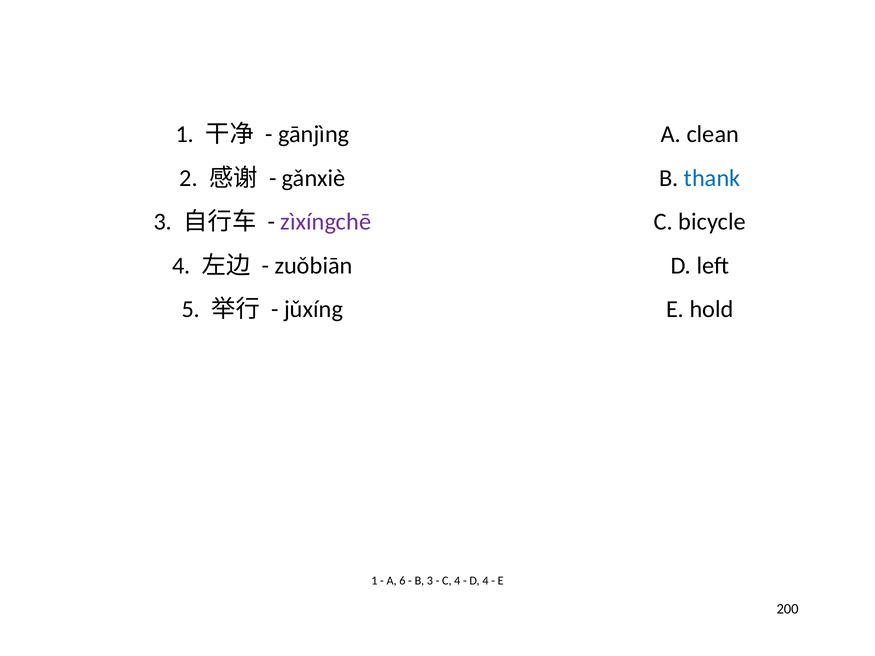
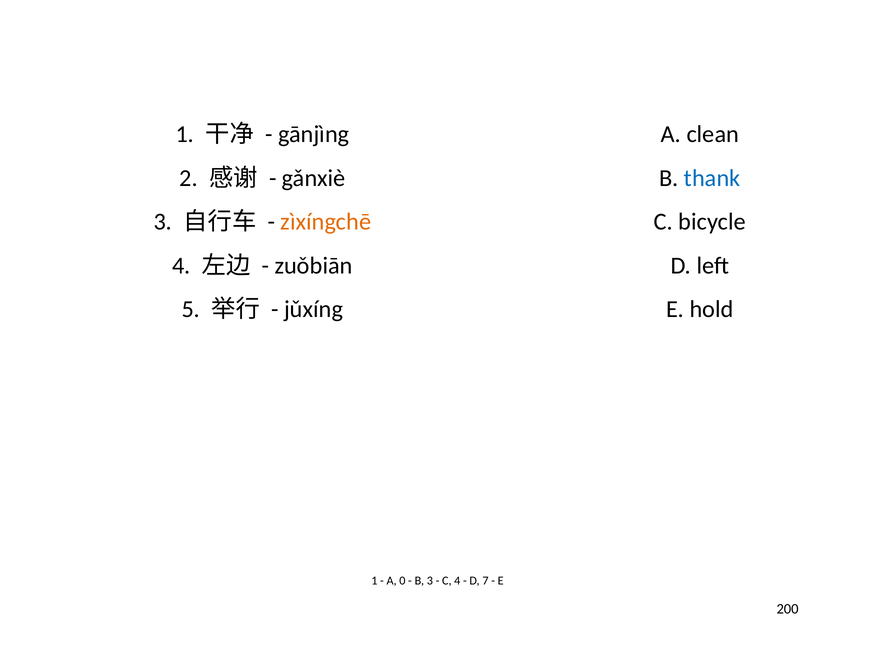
zìxíngchē colour: purple -> orange (326, 222)
6: 6 -> 0 (402, 581)
D 4: 4 -> 7 (485, 581)
